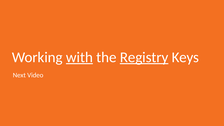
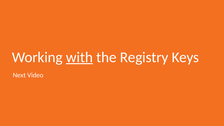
Registry underline: present -> none (144, 57)
